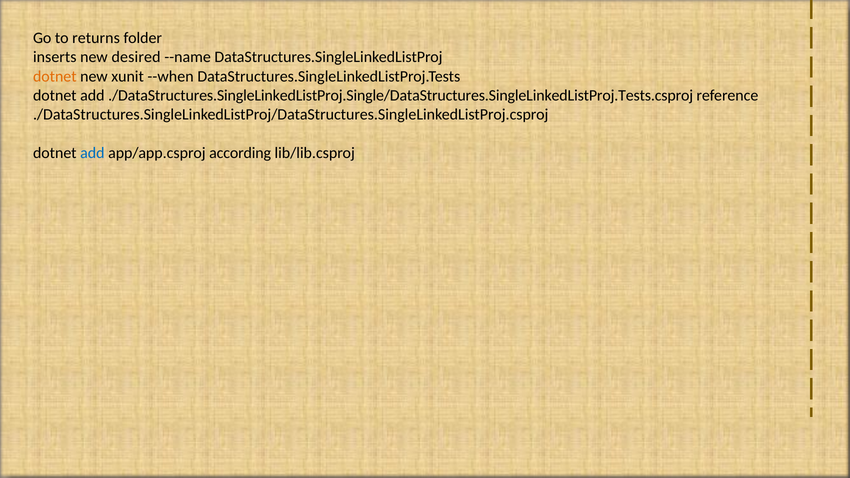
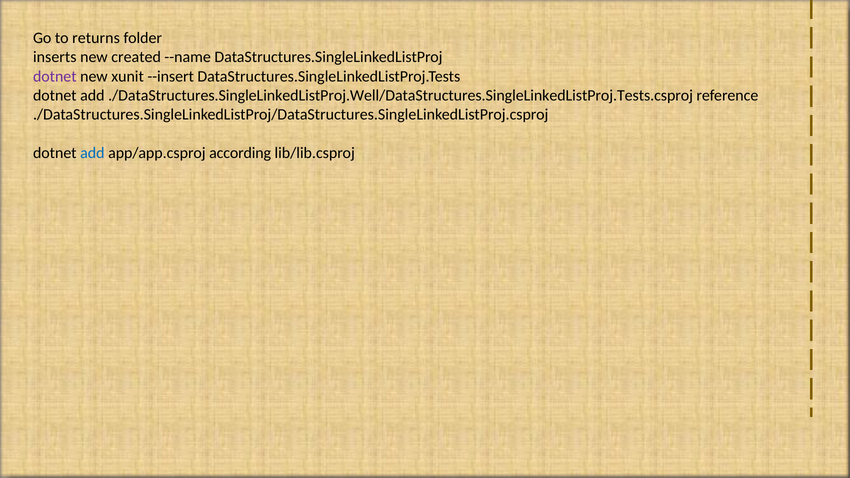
desired: desired -> created (136, 57)
dotnet colour: orange -> purple (55, 76)
--when: --when -> --insert (171, 76)
./DataStructures.SingleLinkedListProj.Single/DataStructures.SingleLinkedListProj.Tests.csproj: ./DataStructures.SingleLinkedListProj.Single/DataStructures.SingleLinkedListProj.Tests.csproj -> ./DataStructures.SingleLinkedListProj.Well/DataStructures.SingleLinkedListProj.Tests.csproj (401, 95)
